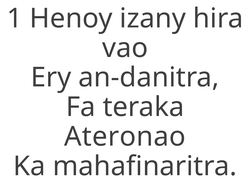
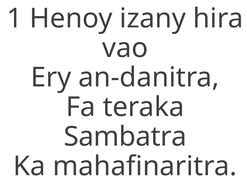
Ateronao: Ateronao -> Sambatra (125, 137)
